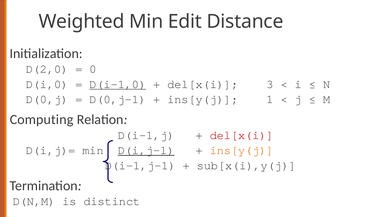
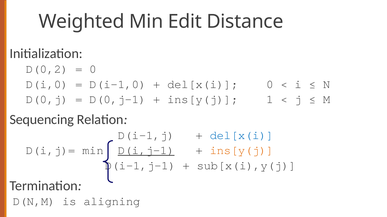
D(2,0: D(2,0 -> D(0,2 (47, 69)
D(i-1,0 underline: present -> none (118, 84)
del[x(i 3: 3 -> 0 (270, 84)
Computing: Computing -> Sequencing (42, 120)
del[x(i colour: red -> blue (242, 136)
distinct: distinct -> aligning (112, 202)
